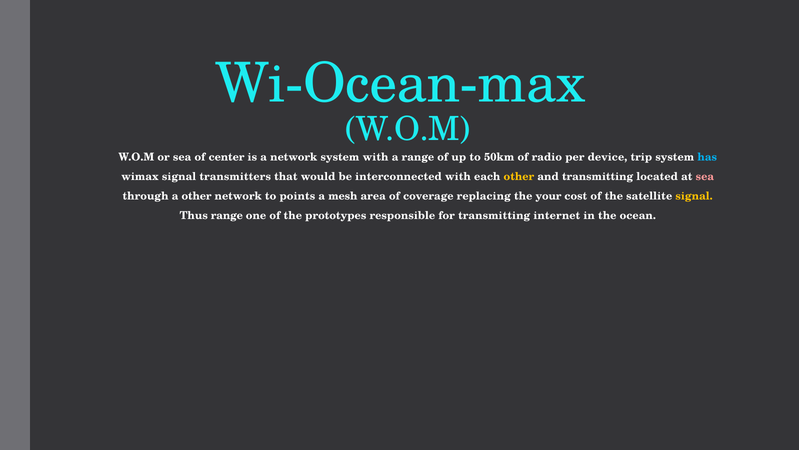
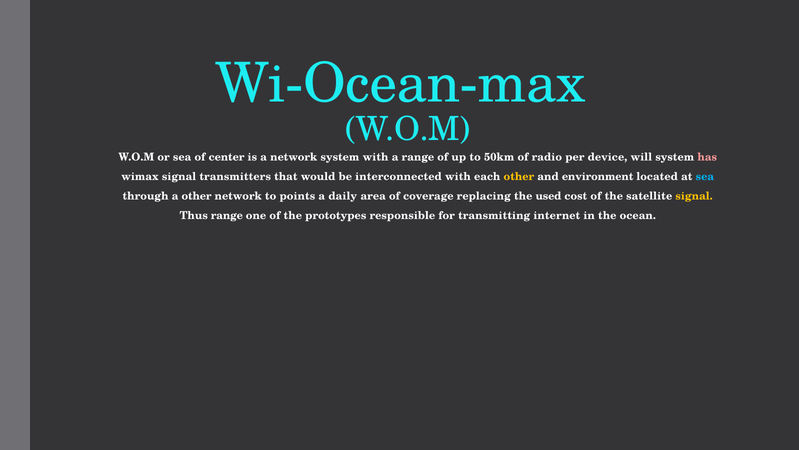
trip: trip -> will (641, 157)
has colour: light blue -> pink (707, 157)
and transmitting: transmitting -> environment (598, 176)
sea colour: pink -> light blue (705, 176)
mesh: mesh -> daily (343, 196)
your: your -> used (548, 196)
